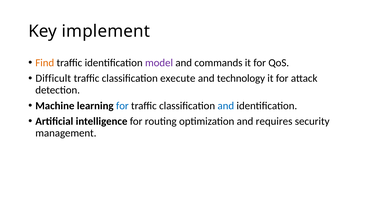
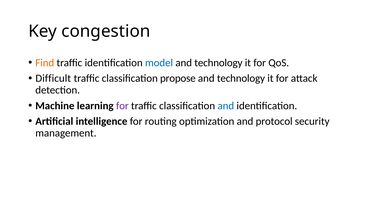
implement: implement -> congestion (106, 31)
model colour: purple -> blue (159, 63)
commands: commands -> technology (218, 63)
execute: execute -> propose (178, 78)
for colour: blue -> purple (122, 106)
requires: requires -> protocol (274, 121)
